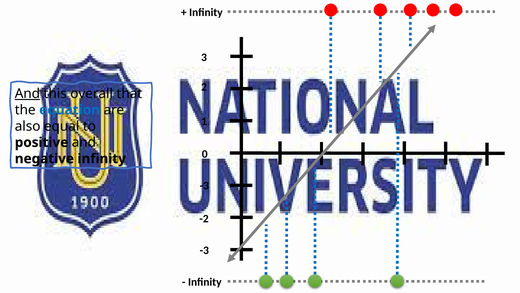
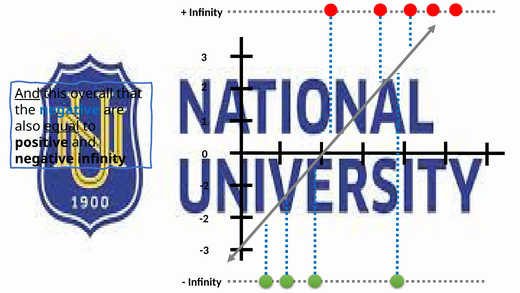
the equation: equation -> negative (70, 110)
equal underline: none -> present (62, 126)
-3: -3 -> -2 (204, 186)
